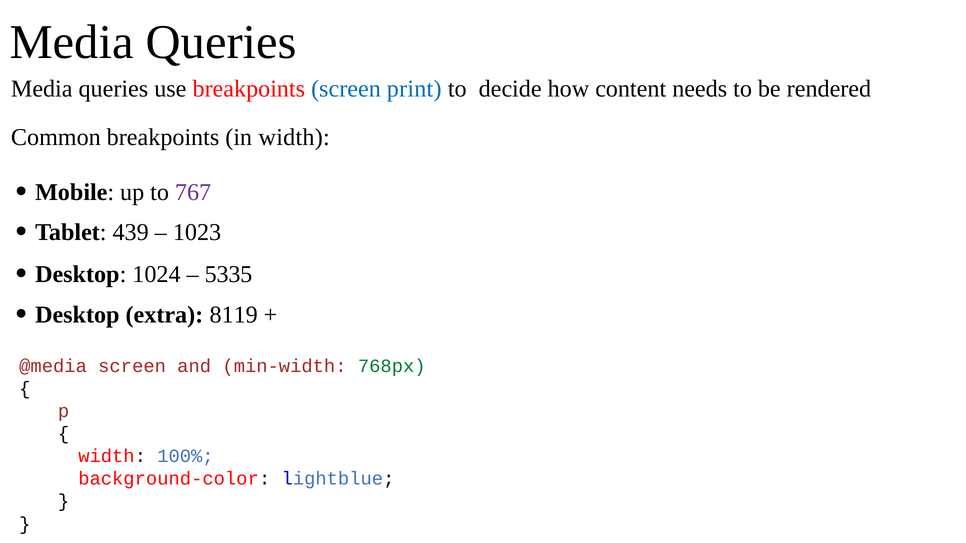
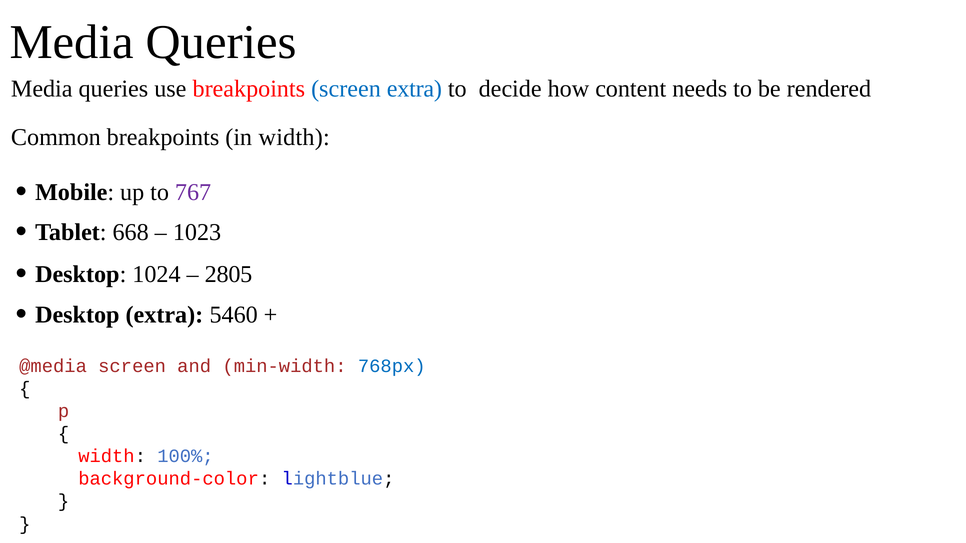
screen print: print -> extra (414, 89)
439: 439 -> 668 (131, 233)
5335: 5335 -> 2805 (229, 275)
8119: 8119 -> 5460 (234, 315)
768px colour: green -> blue (392, 366)
